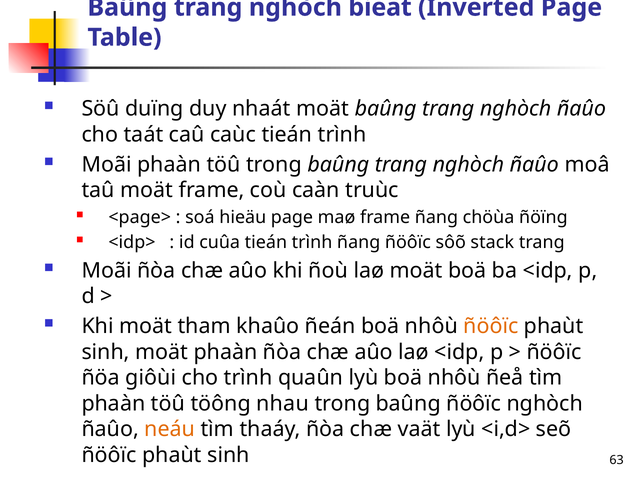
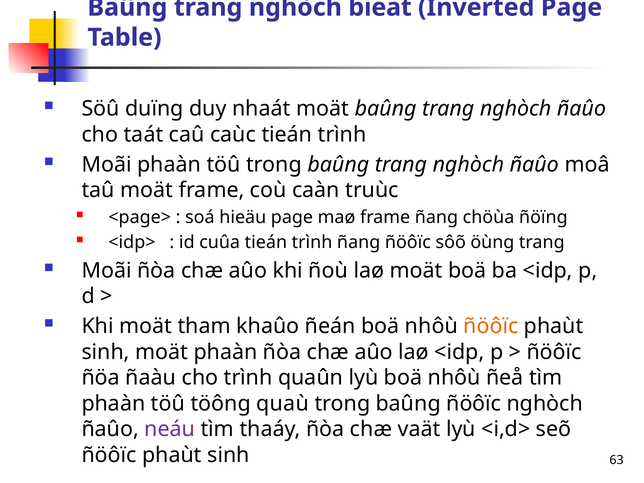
stack: stack -> öùng (492, 242)
giôùi: giôùi -> ñaàu (151, 378)
nhau: nhau -> quaù (283, 404)
neáu colour: orange -> purple (170, 429)
